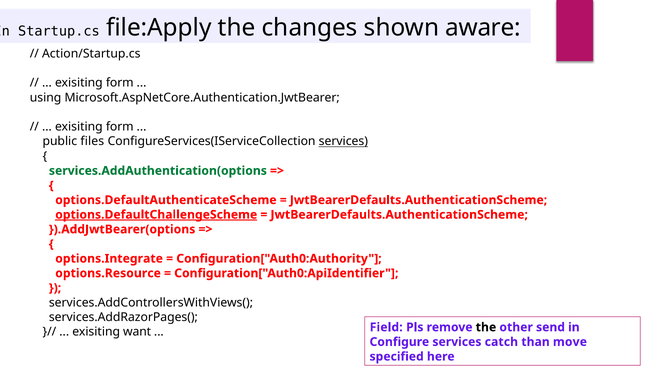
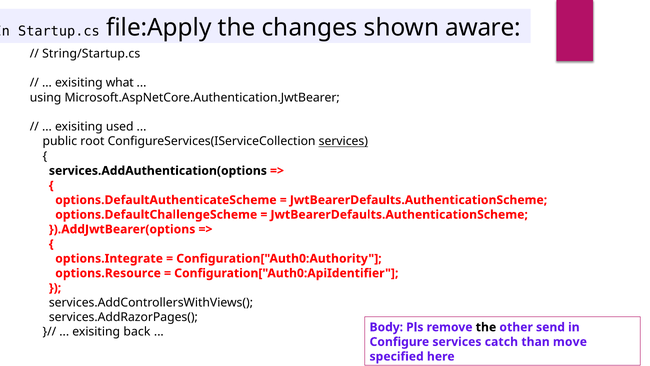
Action/Startup.cs: Action/Startup.cs -> String/Startup.cs (91, 54)
form: form -> what (120, 83)
form: form -> used (120, 127)
files: files -> root (92, 141)
services.AddAuthentication(options colour: green -> black (158, 171)
options.DefaultChallengeScheme underline: present -> none (156, 214)
want: want -> back (137, 331)
Field: Field -> Body (386, 327)
